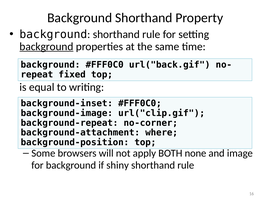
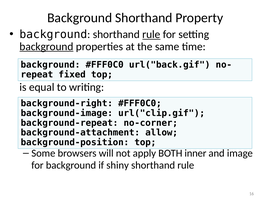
rule underline: none -> present (151, 34)
background-inset: background-inset -> background-right (67, 103)
where: where -> allow (162, 132)
none: none -> inner (195, 153)
